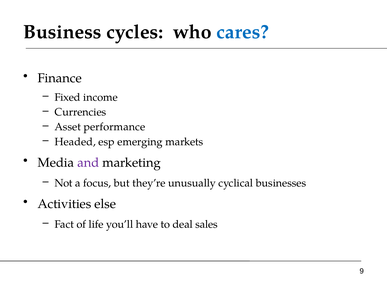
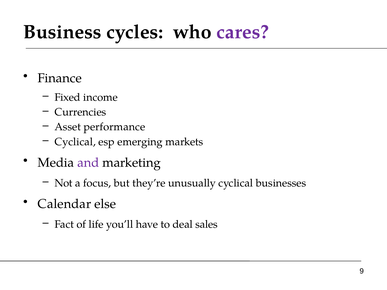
cares colour: blue -> purple (243, 32)
Headed: Headed -> Cyclical (75, 142)
Activities: Activities -> Calendar (64, 204)
